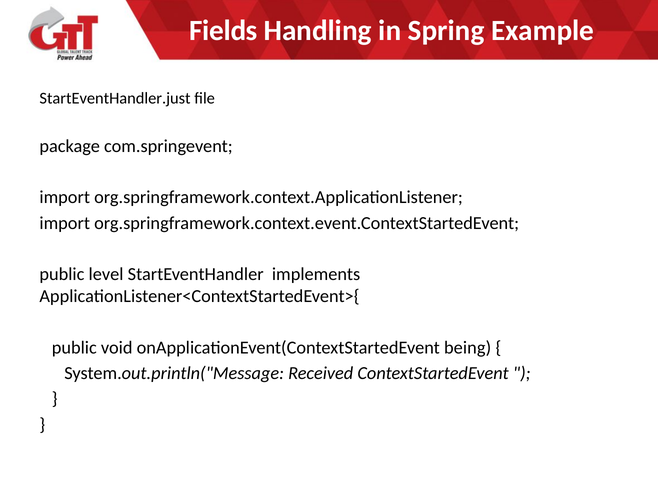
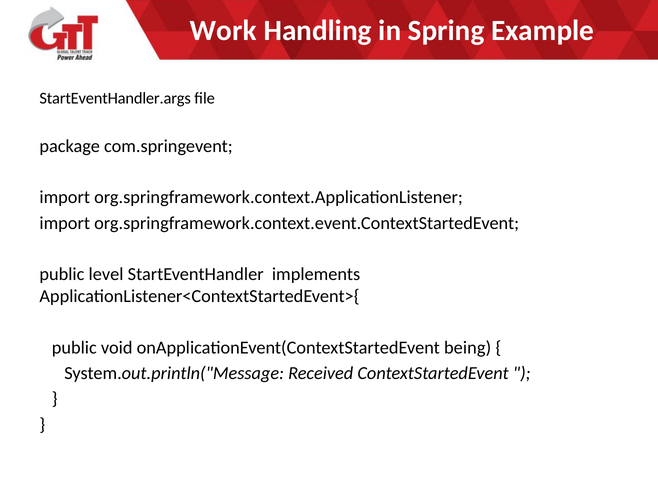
Fields: Fields -> Work (223, 31)
StartEventHandler.just: StartEventHandler.just -> StartEventHandler.args (115, 98)
